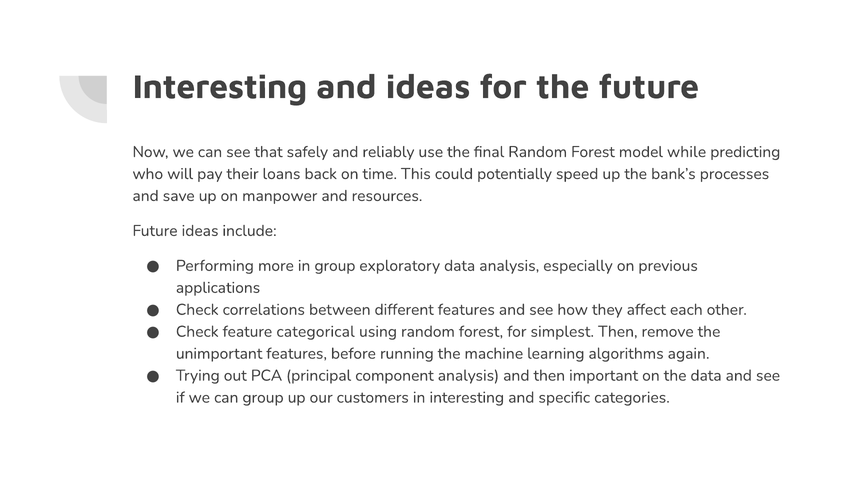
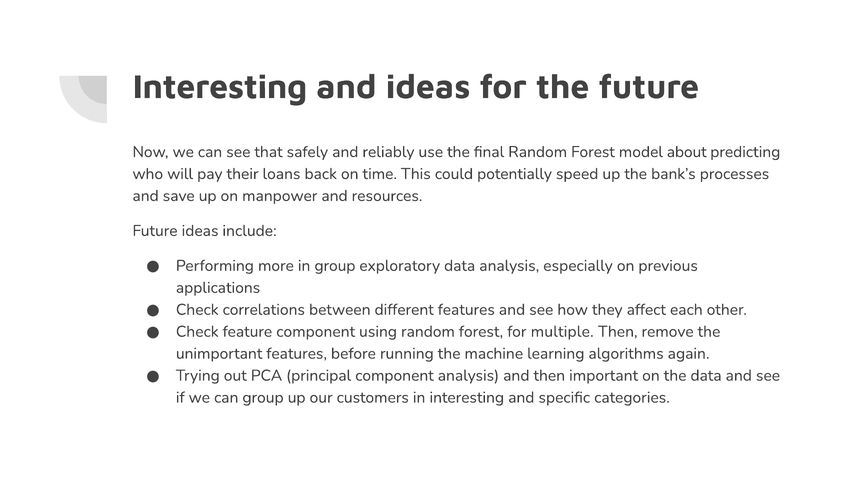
while: while -> about (687, 152)
feature categorical: categorical -> component (316, 332)
simplest: simplest -> multiple (562, 332)
